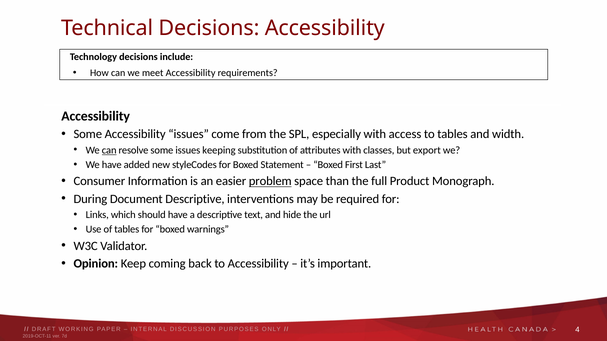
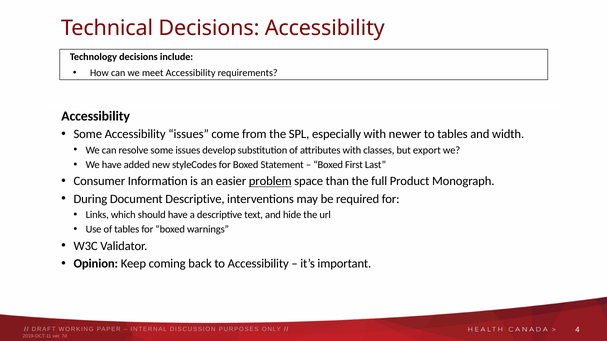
access: access -> newer (405, 134)
can underline: present -> none (109, 150)
keeping: keeping -> develop (219, 150)
